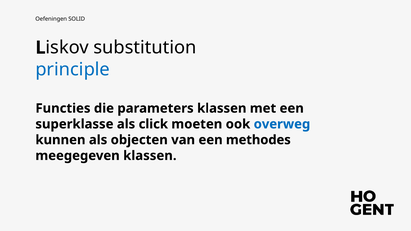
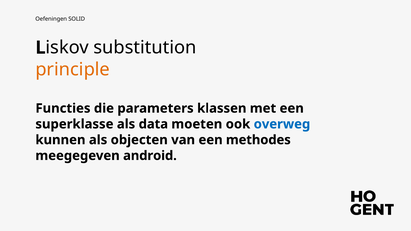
principle colour: blue -> orange (73, 70)
click: click -> data (153, 124)
meegegeven klassen: klassen -> android (150, 156)
